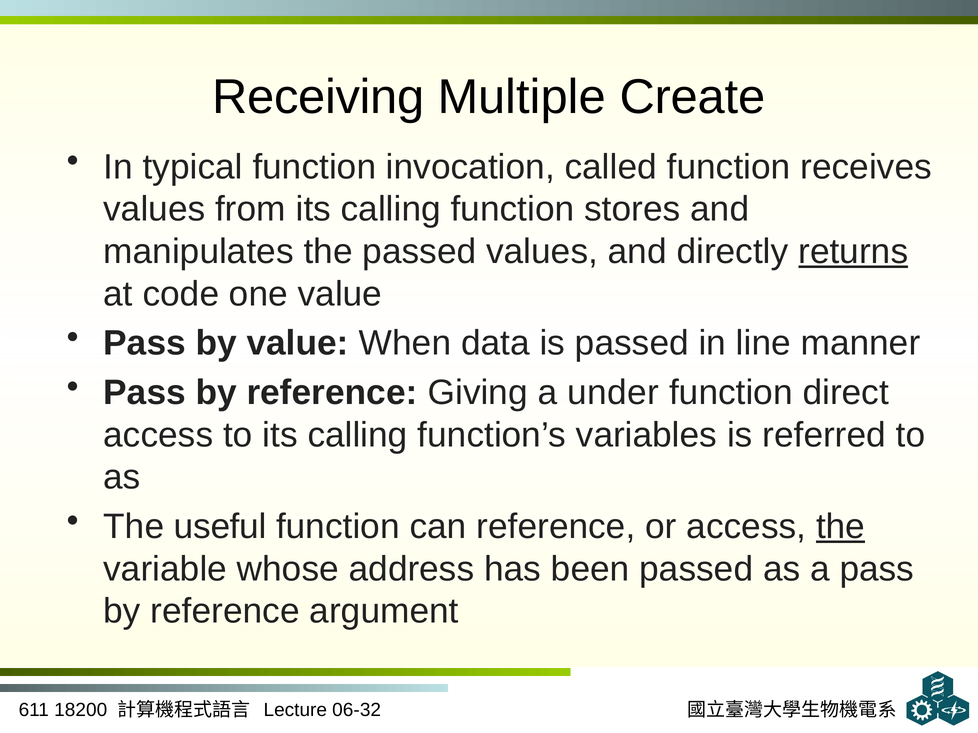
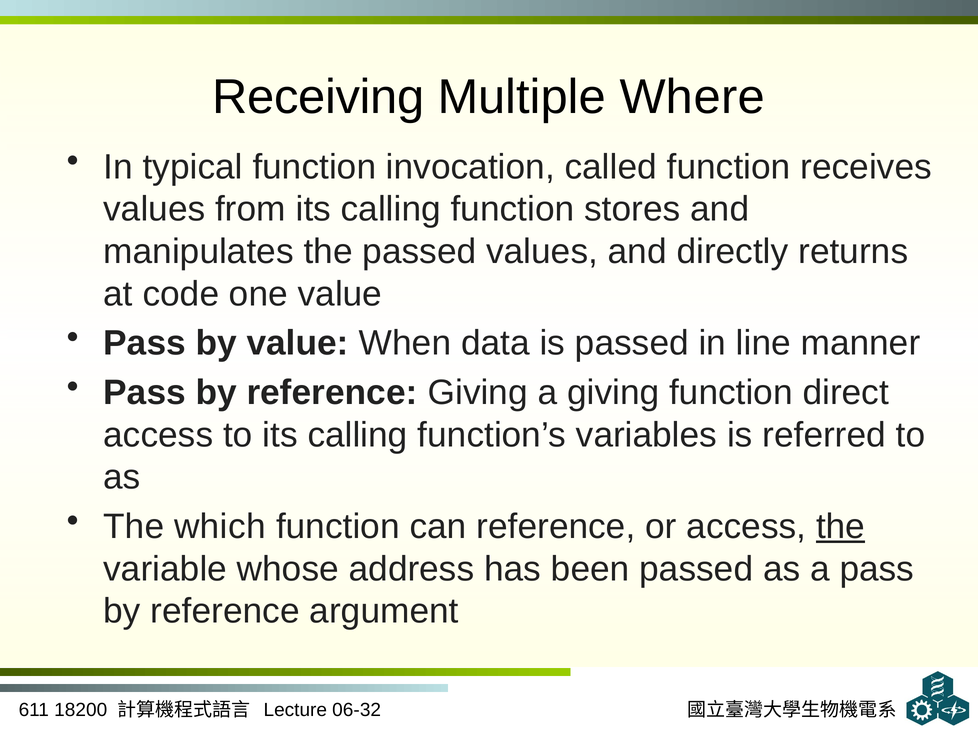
Create: Create -> Where (692, 97)
returns underline: present -> none (853, 252)
a under: under -> giving (613, 393)
useful: useful -> which (220, 527)
